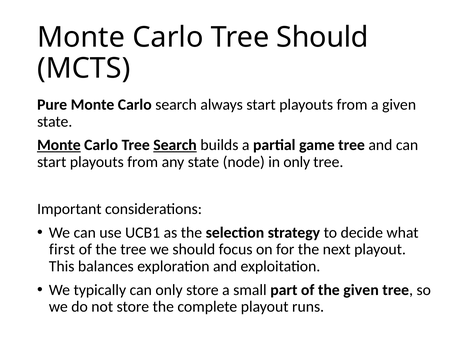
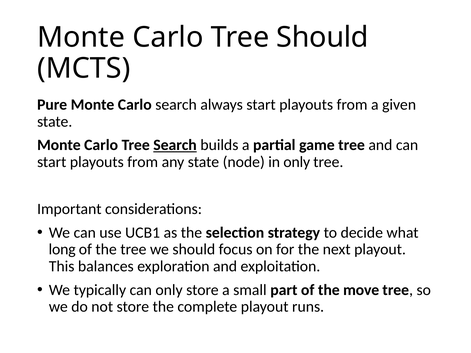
Monte underline: present -> none (59, 145)
first: first -> long (62, 250)
the given: given -> move (361, 290)
